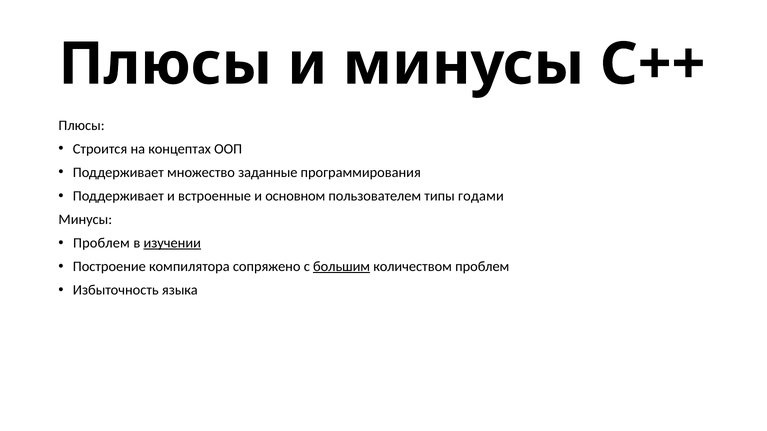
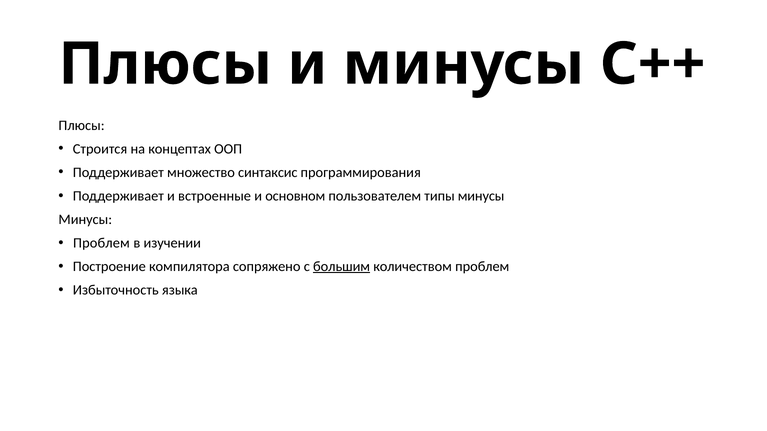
заданные: заданные -> синтаксис (268, 172)
типы годами: годами -> минусы (481, 196)
изучении underline: present -> none (172, 243)
